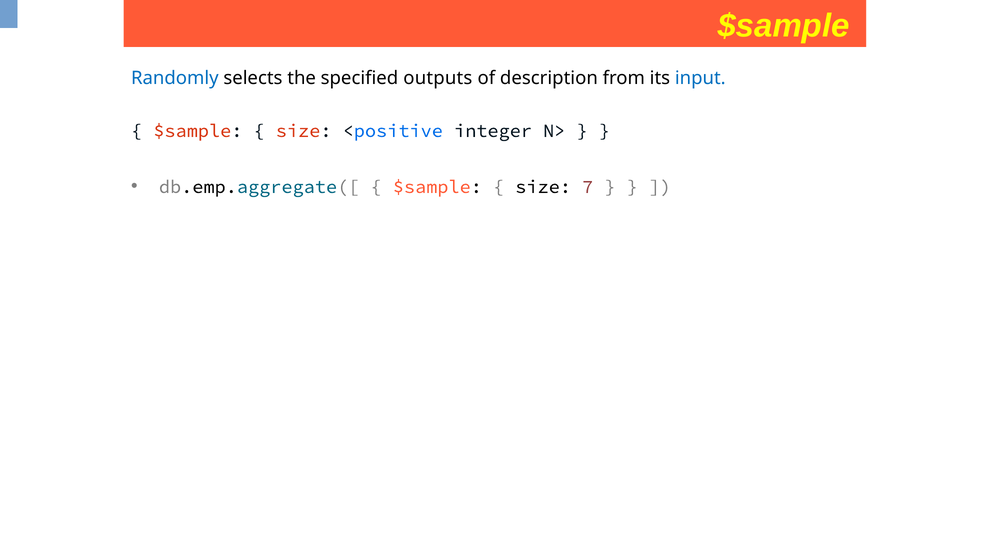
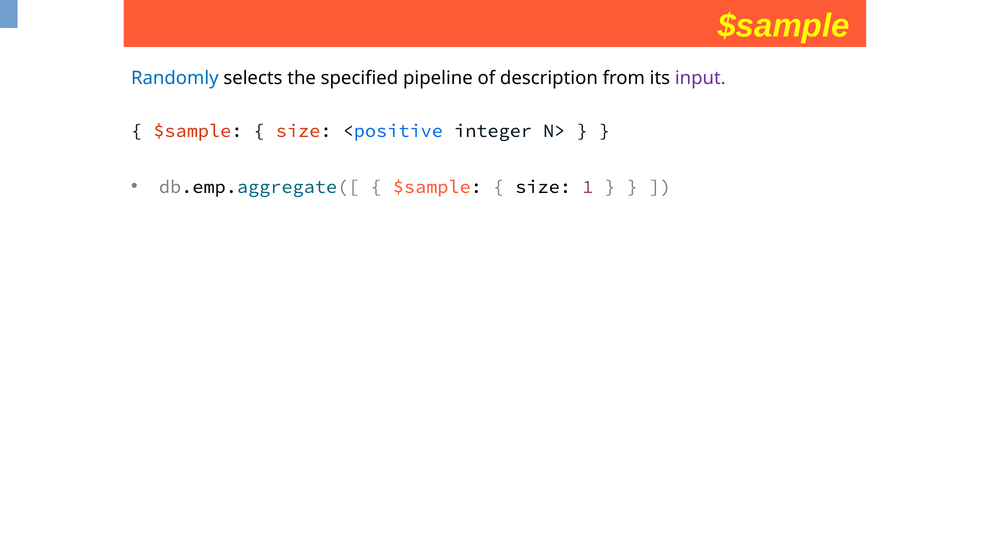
outputs: outputs -> pipeline (438, 78)
input colour: blue -> purple (700, 78)
7: 7 -> 1 (588, 187)
